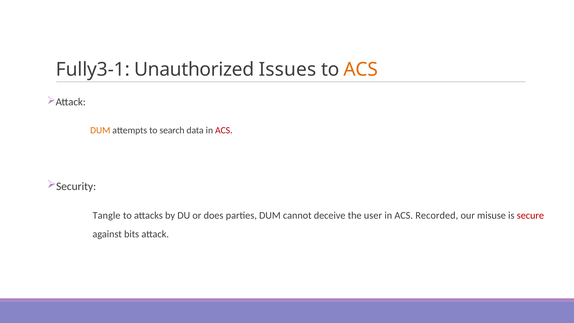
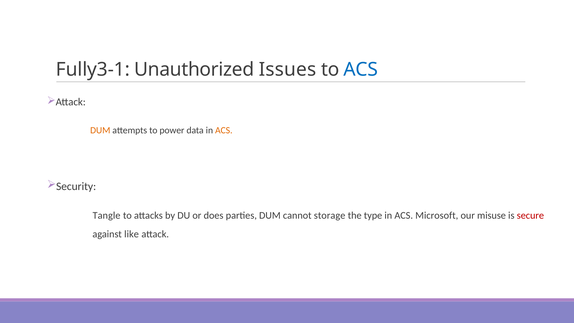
ACS colour: orange -> blue (361, 69)
search: search -> power (172, 130)
ACS colour: red -> orange (224, 130)
deceive: deceive -> storage (330, 215)
user: user -> type (373, 215)
Recorded: Recorded -> Microsoft (437, 215)
bits: bits -> like (132, 234)
